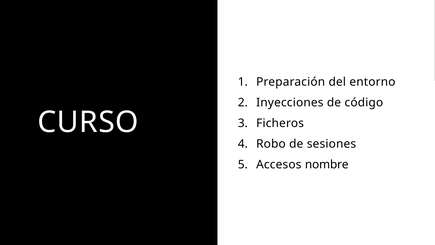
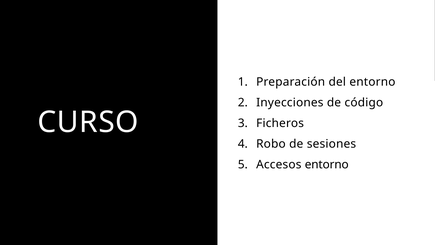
Accesos nombre: nombre -> entorno (327, 165)
